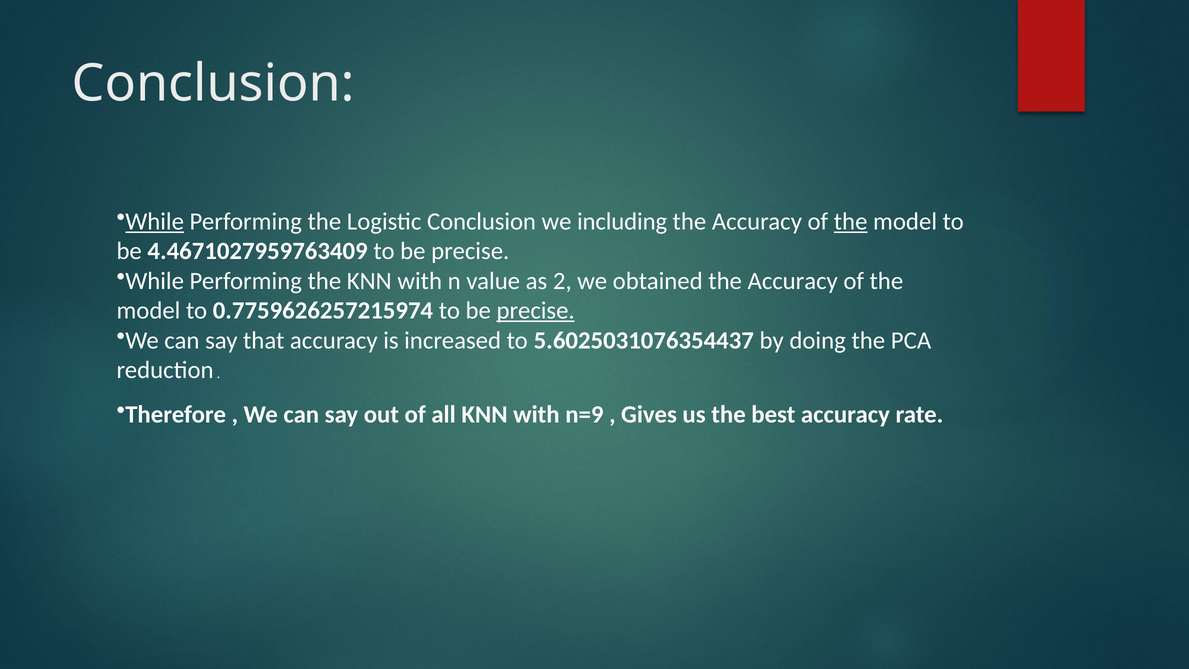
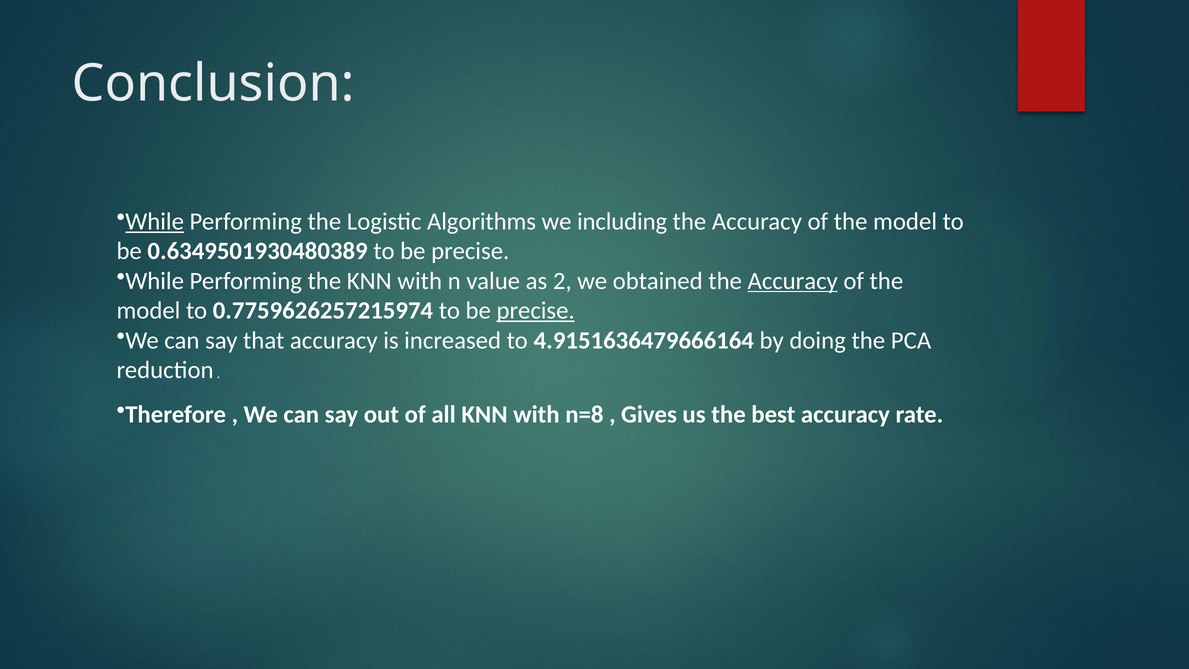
Logistic Conclusion: Conclusion -> Algorithms (482, 221)
the underline: present -> none (851, 221)
4.4671027959763409: 4.4671027959763409 -> 0.6349501930480389 (258, 251)
Accuracy underline: none -> present (793, 281)
5.6025031076354437: 5.6025031076354437 -> 4.9151636479666164 (644, 340)
n=9: n=9 -> n=8 (584, 415)
